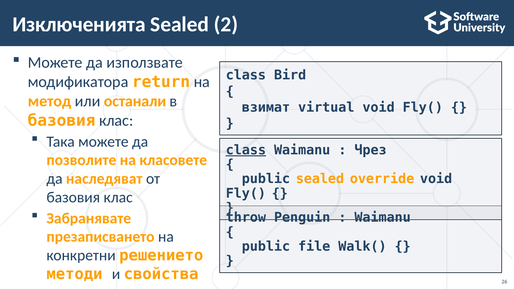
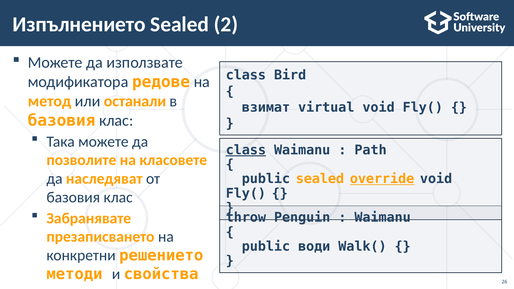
Изключенията: Изключенията -> Изпълнението (79, 24)
return: return -> редове (161, 82)
Чрез: Чрез -> Path (371, 150)
override underline: none -> present (382, 179)
file: file -> води (314, 247)
